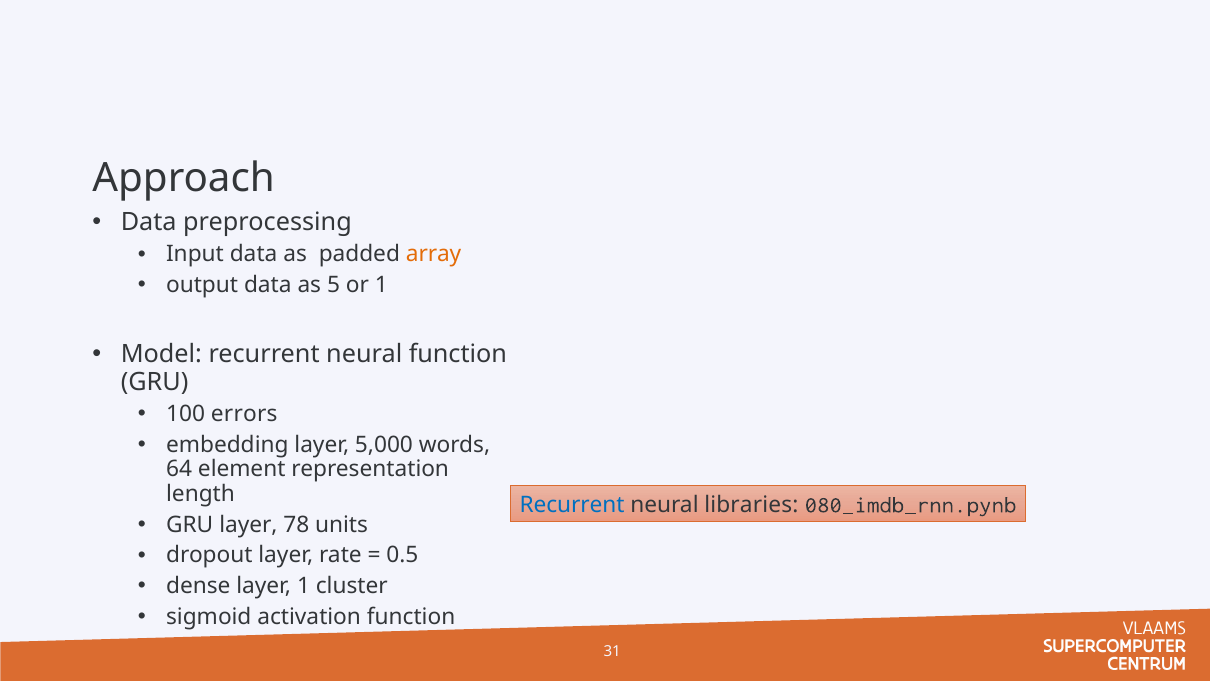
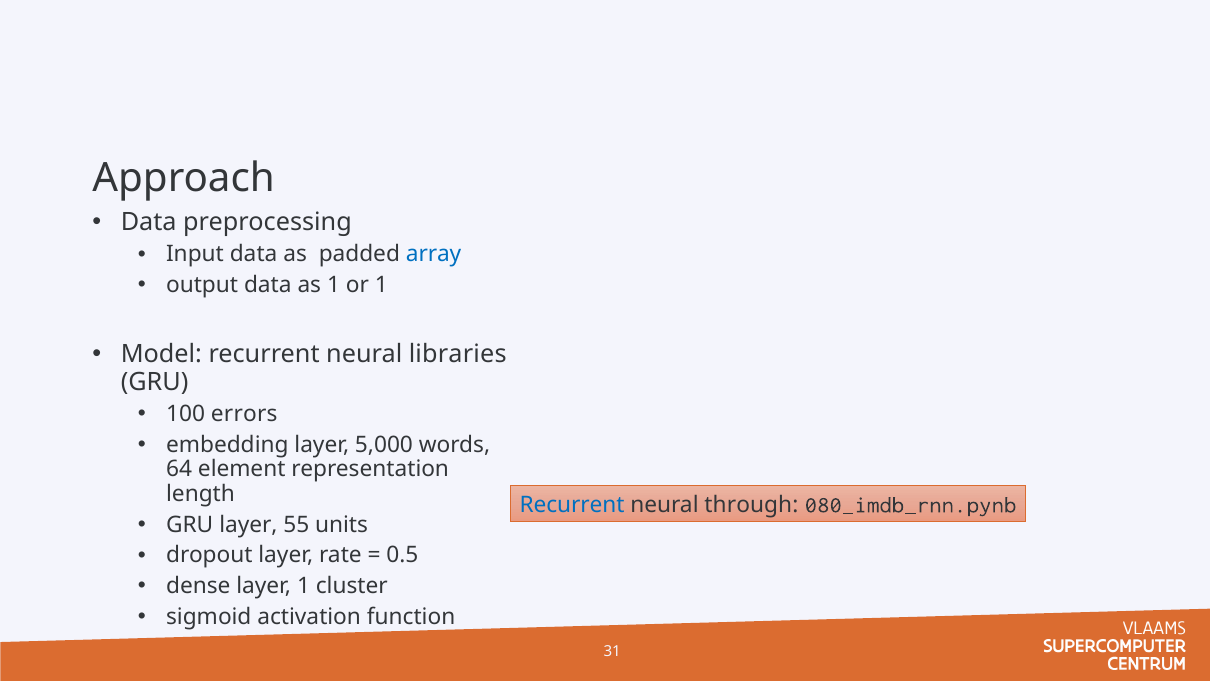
array colour: orange -> blue (434, 254)
as 5: 5 -> 1 (334, 285)
neural function: function -> libraries (458, 354)
libraries: libraries -> through (751, 505)
78: 78 -> 55 (296, 524)
